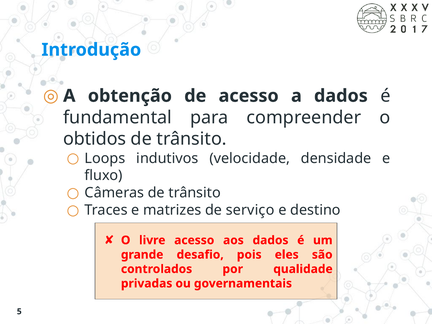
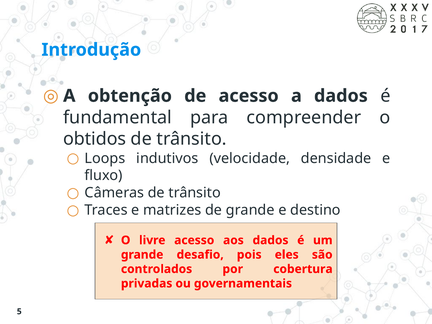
de serviço: serviço -> grande (250, 210)
qualidade: qualidade -> cobertura (303, 269)
